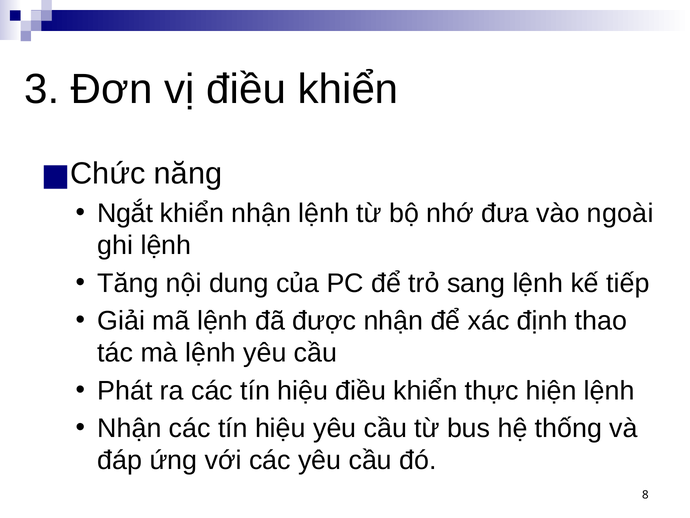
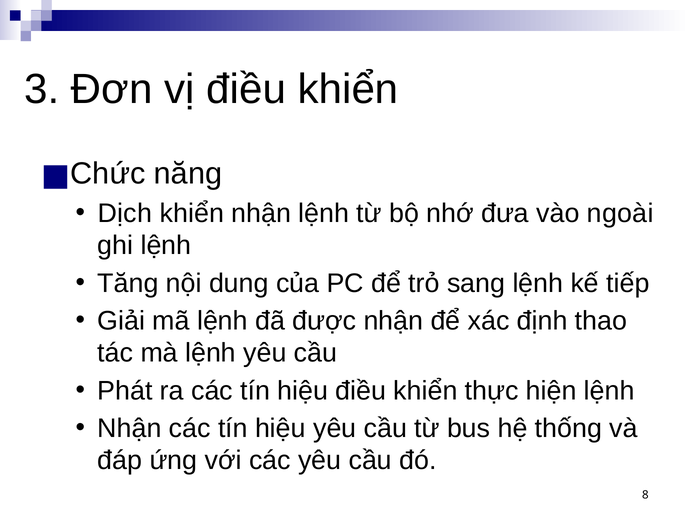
Ngắt: Ngắt -> Dịch (125, 213)
